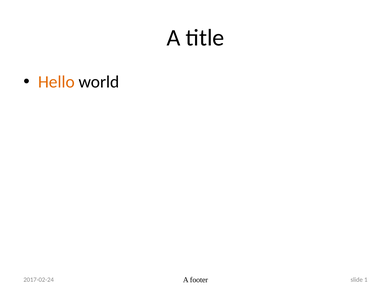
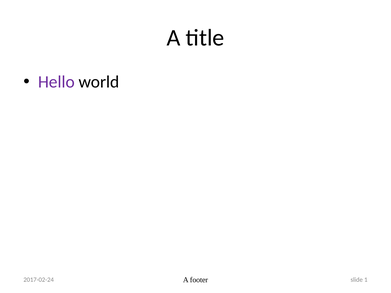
Hello colour: orange -> purple (56, 82)
